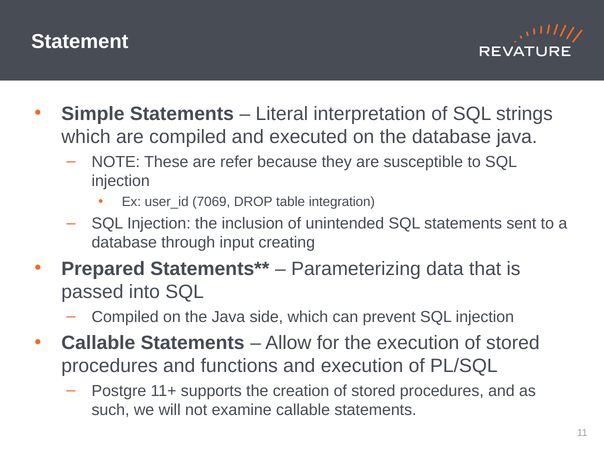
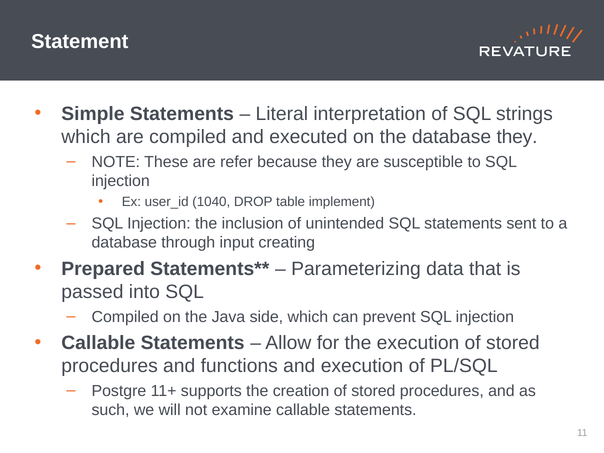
database java: java -> they (517, 137)
7069: 7069 -> 1040 (211, 202)
integration: integration -> implement (342, 202)
